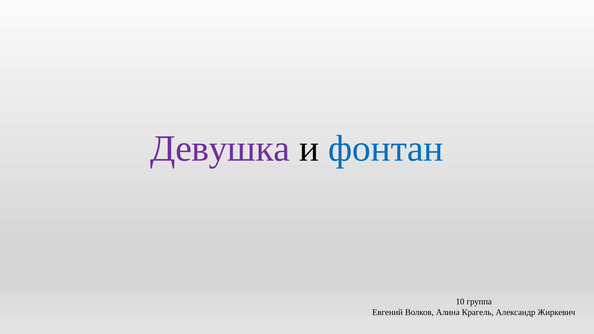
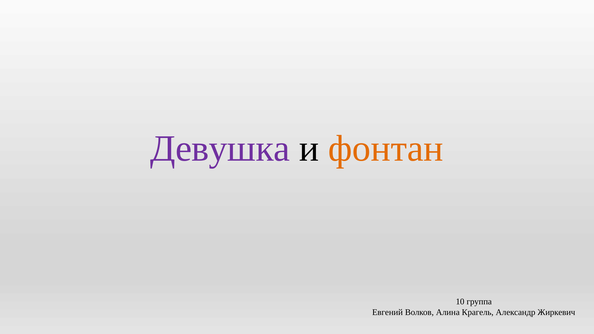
фонтан colour: blue -> orange (386, 148)
